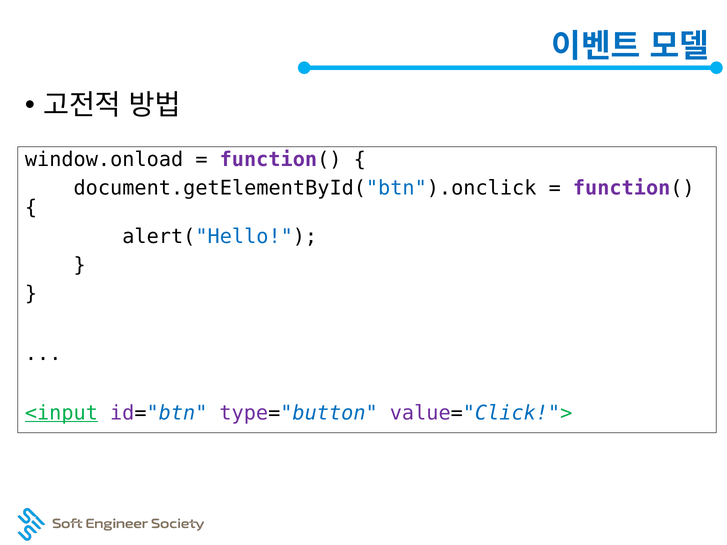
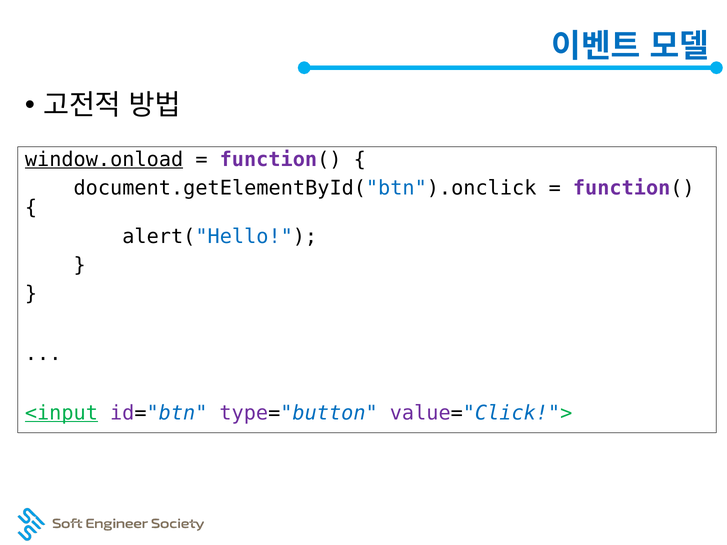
window.onload underline: none -> present (104, 159)
